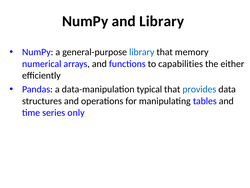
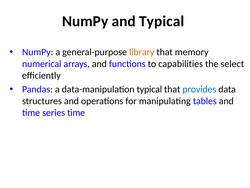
and Library: Library -> Typical (162, 21)
library colour: blue -> orange (142, 52)
either: either -> select (232, 64)
series only: only -> time (76, 112)
